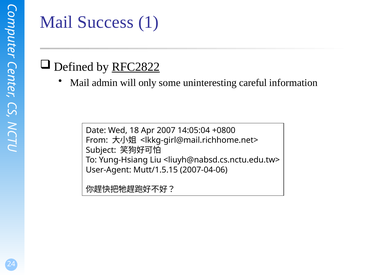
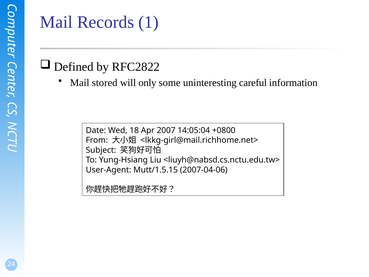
Success: Success -> Records (106, 22)
RFC2822 underline: present -> none (136, 67)
admin: admin -> stored (105, 83)
